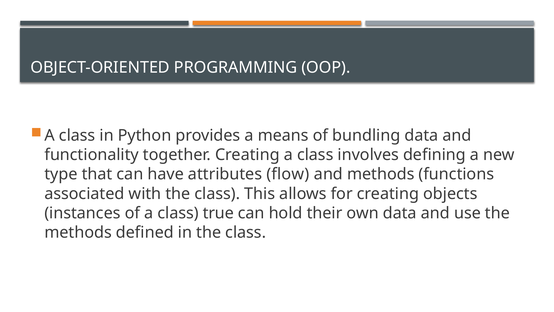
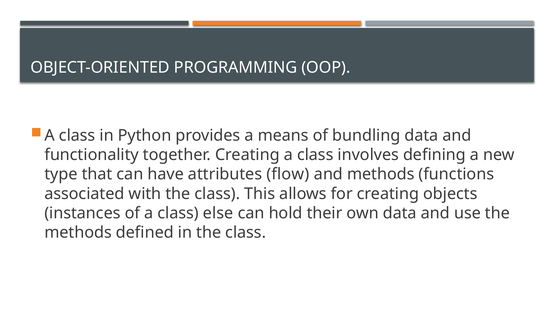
true: true -> else (218, 213)
